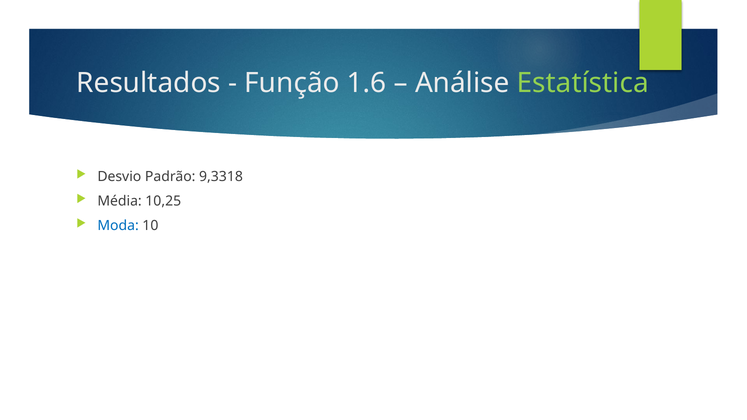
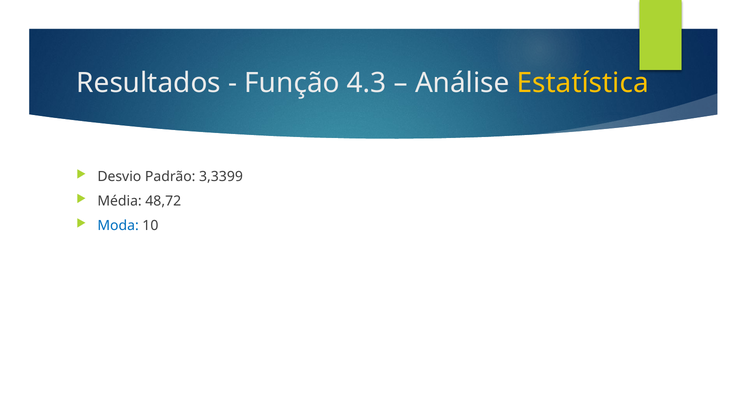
1.6: 1.6 -> 4.3 (367, 83)
Estatística colour: light green -> yellow (583, 83)
9,3318: 9,3318 -> 3,3399 (221, 177)
10,25: 10,25 -> 48,72 (163, 201)
